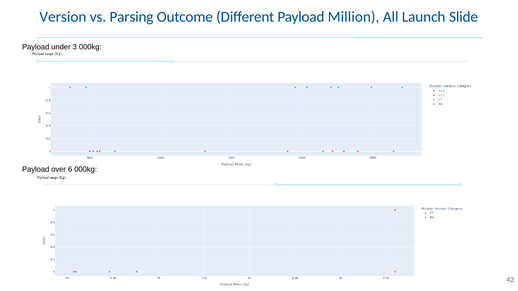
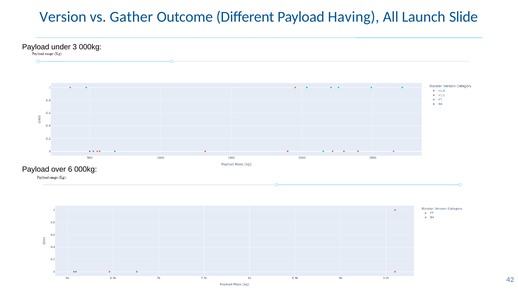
Parsing: Parsing -> Gather (131, 17)
Million: Million -> Having (354, 17)
